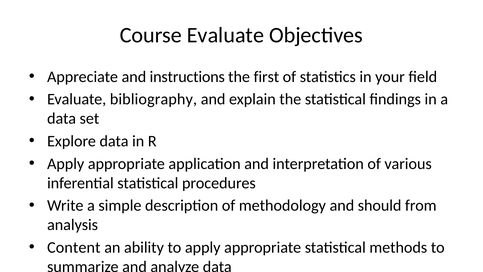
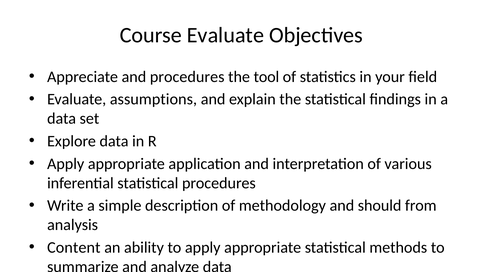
and instructions: instructions -> procedures (187, 77)
first: first -> tool (266, 77)
bibliography: bibliography -> assumptions (153, 99)
